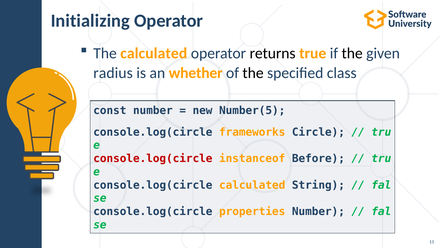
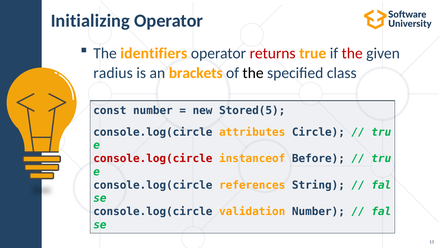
The calculated: calculated -> identifiers (154, 53)
returns colour: black -> red (273, 53)
the colour: black -> red (352, 53)
whether: whether -> brackets (196, 73)
Number(5: Number(5 -> Stored(5 (252, 110)
frameworks: frameworks -> attributes (252, 132)
console.log(circle calculated: calculated -> references (252, 185)
properties: properties -> validation (252, 211)
